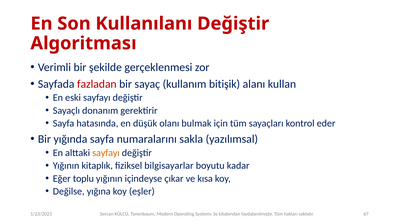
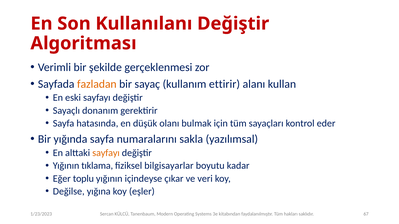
fazladan colour: red -> orange (97, 84)
bitişik: bitişik -> ettirir (224, 84)
kitaplık: kitaplık -> tıklama (97, 166)
kısa: kısa -> veri (205, 179)
